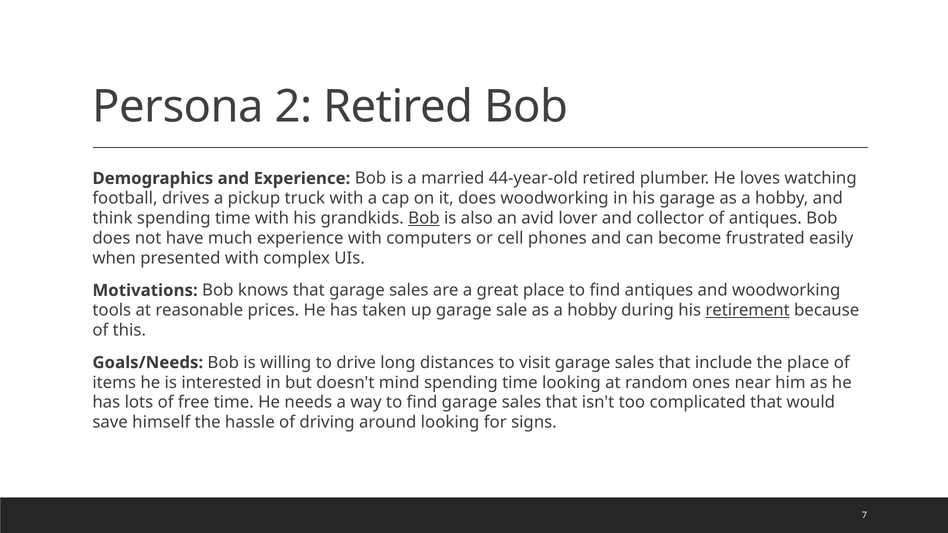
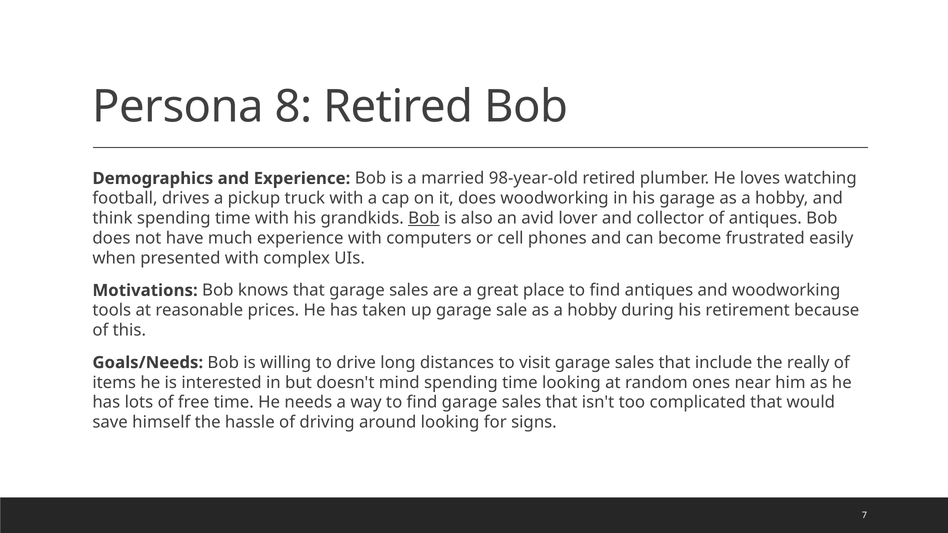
2: 2 -> 8 (294, 107)
44-year-old: 44-year-old -> 98-year-old (533, 179)
retirement underline: present -> none (748, 310)
the place: place -> really (808, 363)
